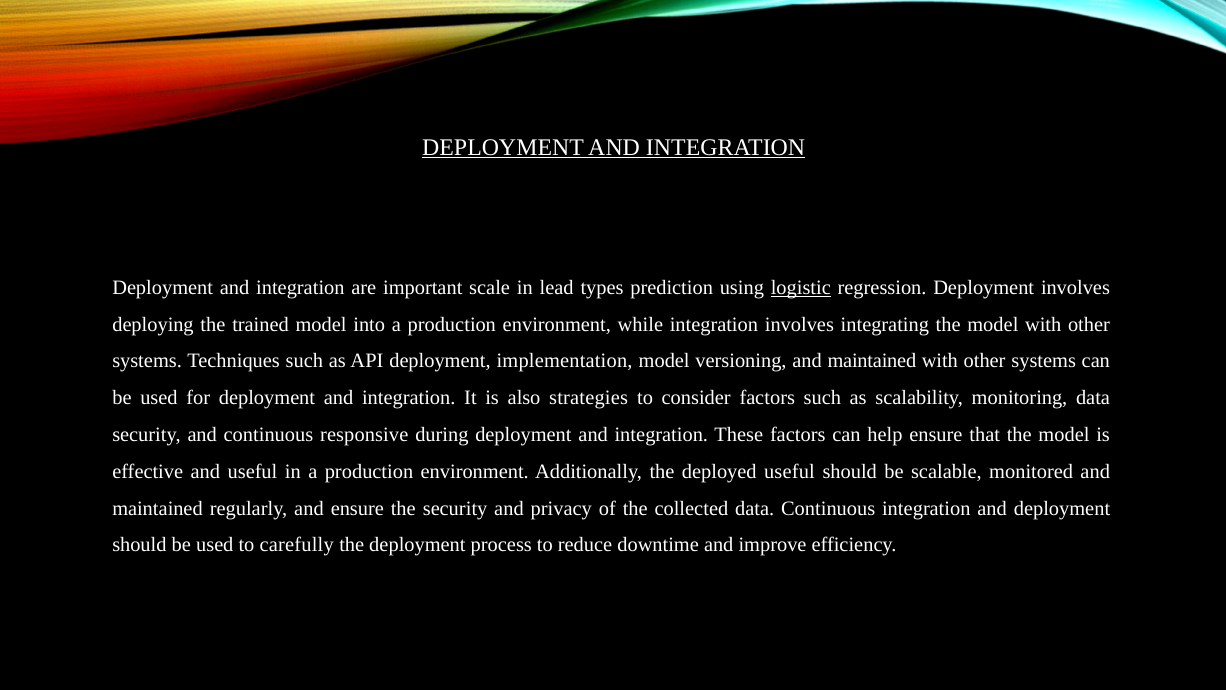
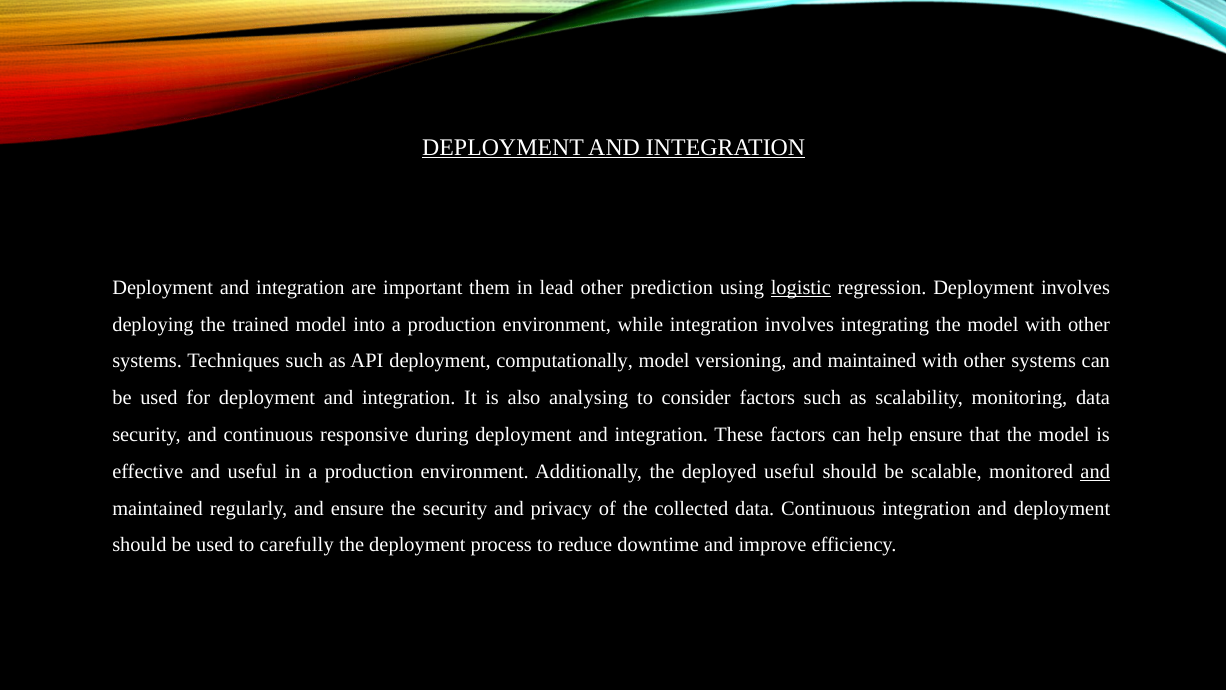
scale: scale -> them (490, 288)
lead types: types -> other (602, 288)
implementation: implementation -> computationally (565, 361)
strategies: strategies -> analysing (589, 398)
and underline: none -> present (1095, 471)
